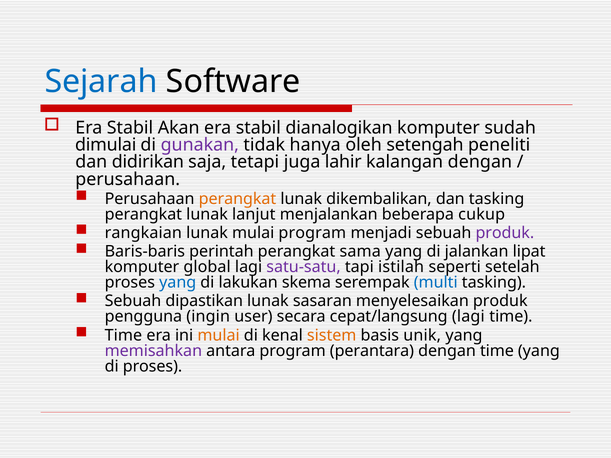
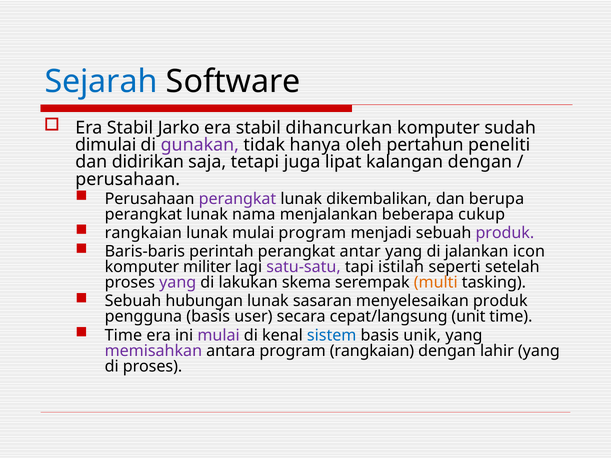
Akan: Akan -> Jarko (179, 128)
dianalogikan: dianalogikan -> dihancurkan (339, 128)
setengah: setengah -> pertahun (425, 145)
lahir: lahir -> lipat (343, 162)
perangkat colour: orange -> purple (237, 199)
dan tasking: tasking -> berupa (497, 199)
lanjut: lanjut -> nama (254, 214)
sama: sama -> antar (360, 252)
lipat: lipat -> icon (529, 252)
global: global -> militer (207, 267)
yang colour: blue -> purple (178, 283)
multi colour: blue -> orange (436, 283)
dipastikan: dipastikan -> hubungan (204, 301)
pengguna ingin: ingin -> basis (208, 317)
cepat/langsung lagi: lagi -> unit (469, 317)
mulai colour: orange -> purple (219, 335)
sistem colour: orange -> blue (332, 335)
program perantara: perantara -> rangkaian (372, 351)
dengan time: time -> lahir (497, 351)
